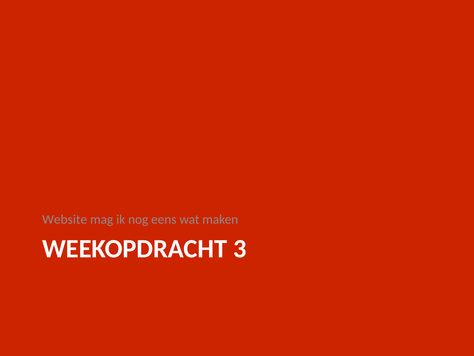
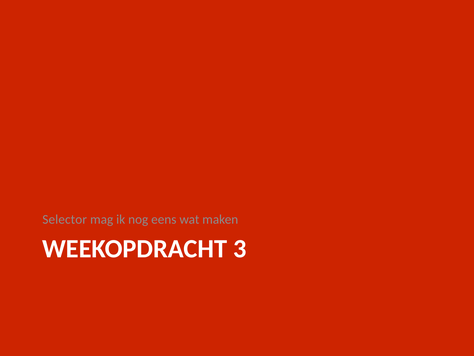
Website: Website -> Selector (65, 219)
